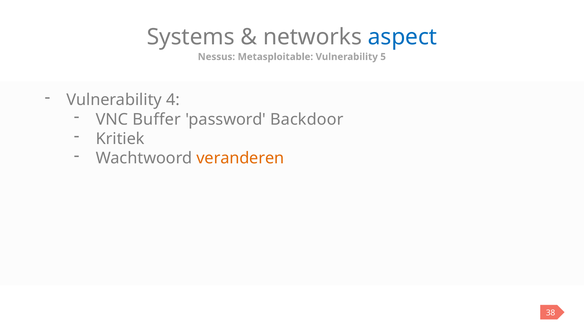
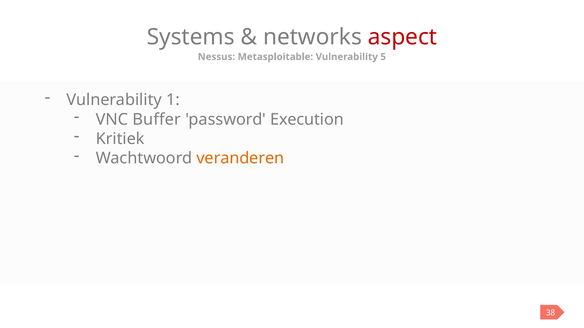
aspect colour: blue -> red (402, 37)
4: 4 -> 1 (173, 100)
Backdoor: Backdoor -> Execution (307, 120)
